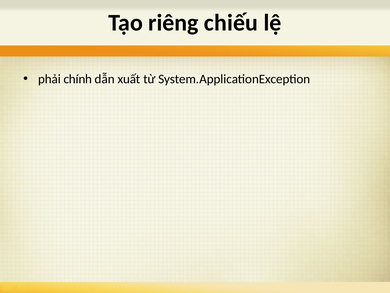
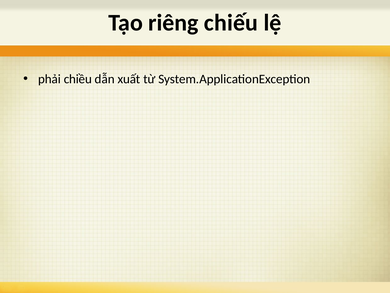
chính: chính -> chiều (78, 79)
